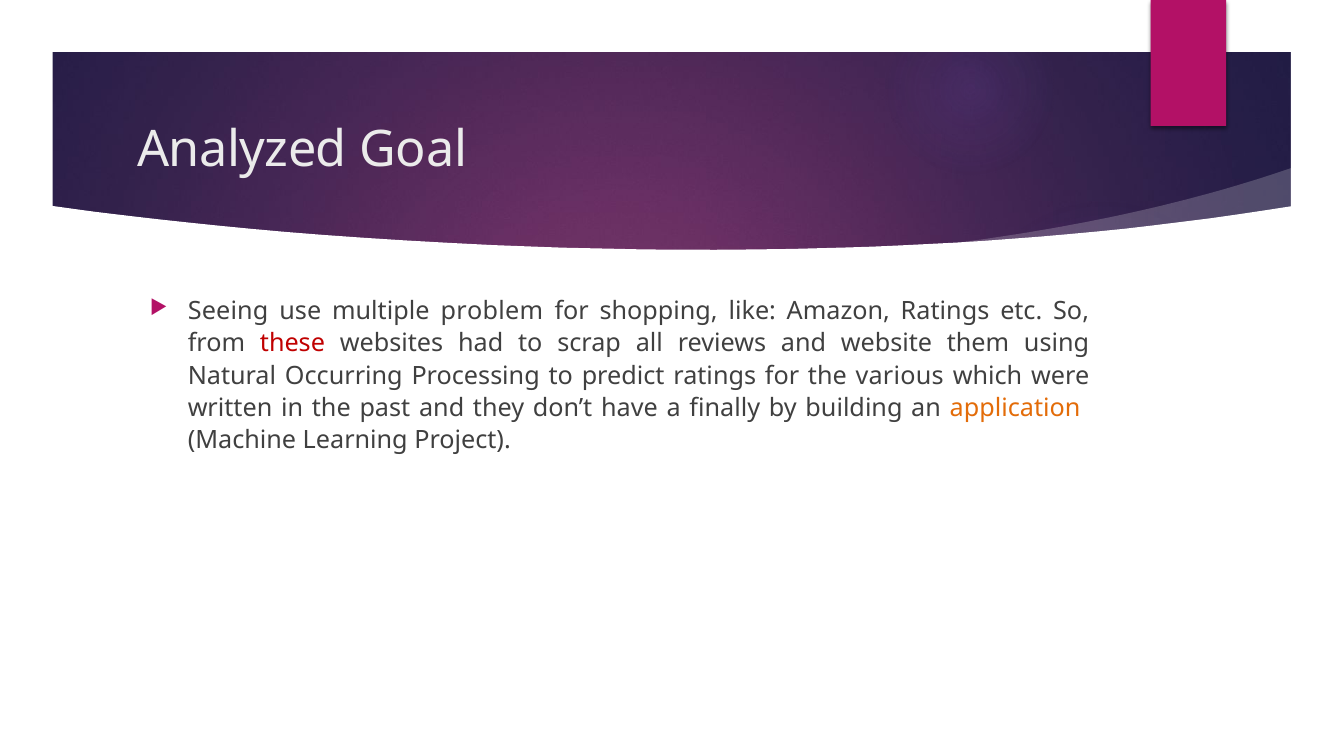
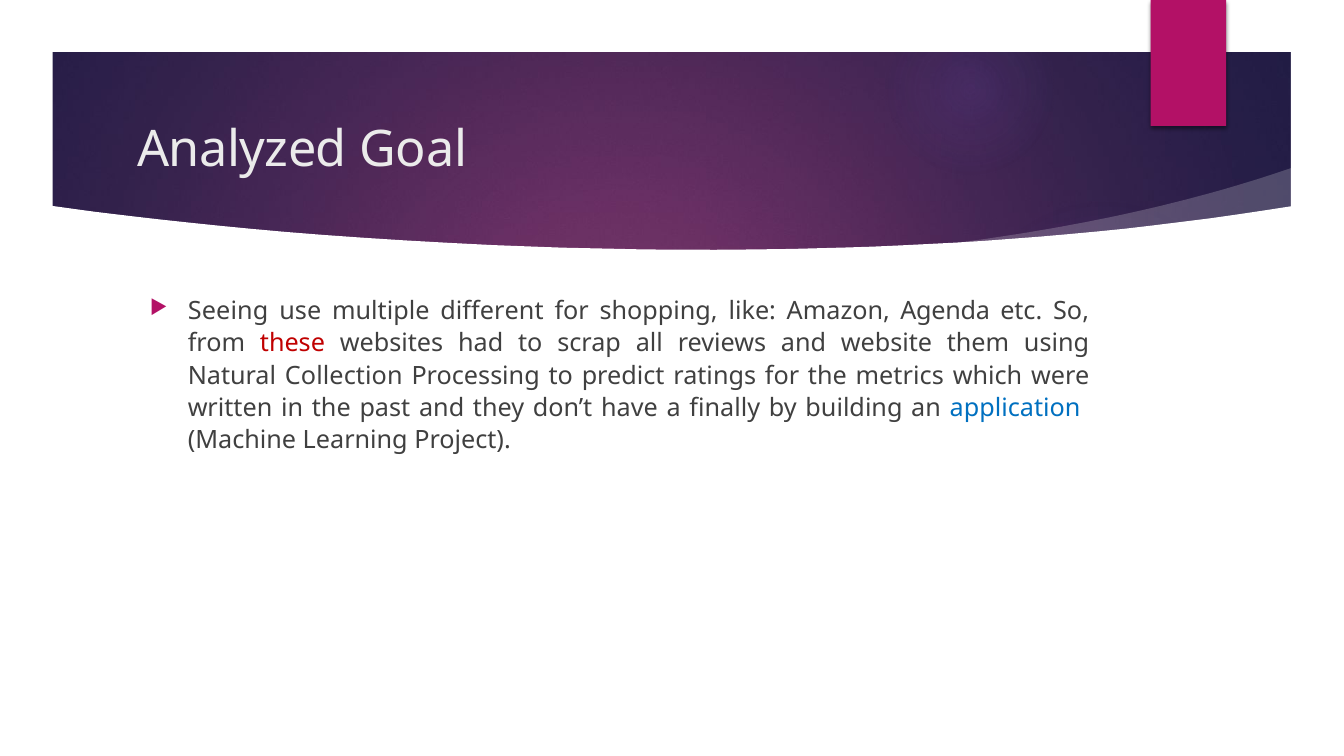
problem: problem -> different (492, 311)
Amazon Ratings: Ratings -> Agenda (945, 311)
Occurring: Occurring -> Collection (344, 376)
various: various -> metrics (900, 376)
application colour: orange -> blue (1015, 408)
